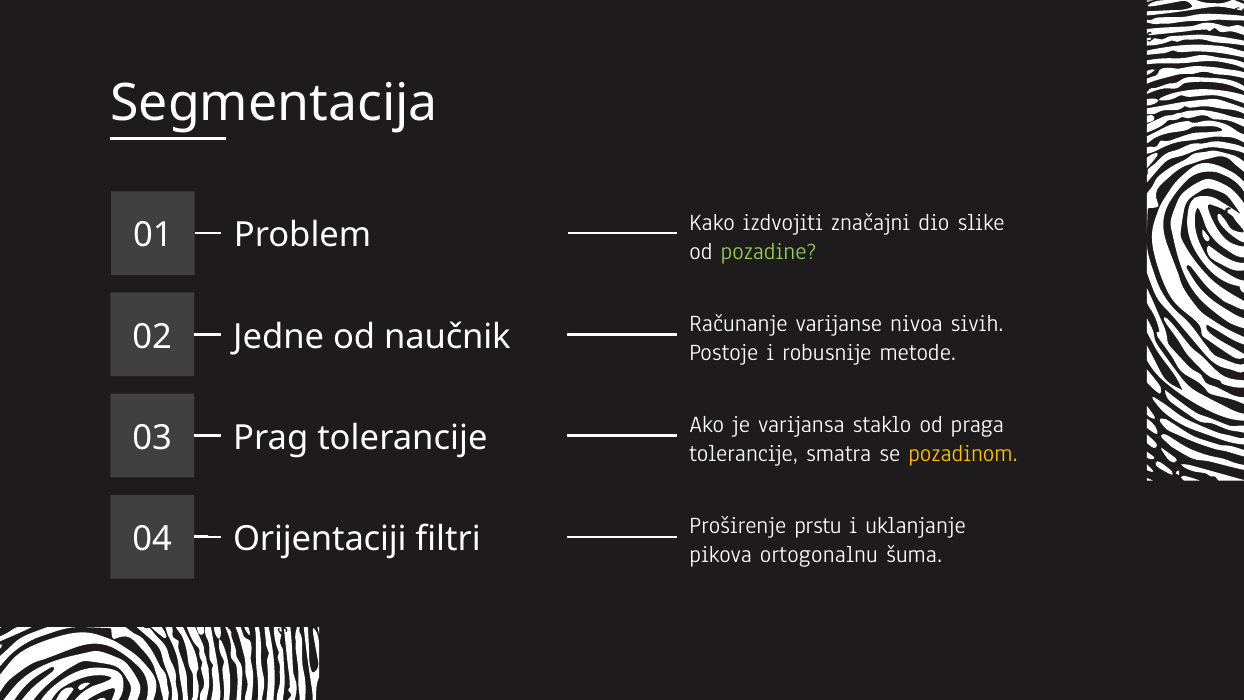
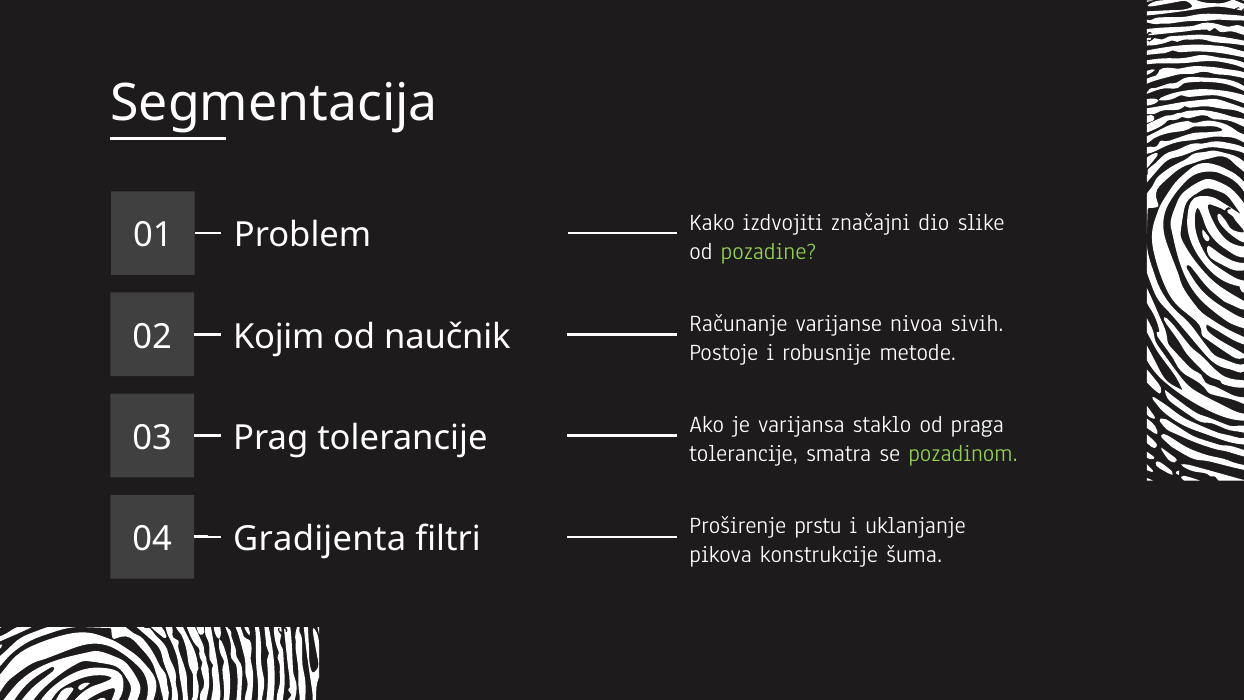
Jedne: Jedne -> Kojim (279, 337)
pozadinom colour: yellow -> light green (963, 453)
Orijentaciji: Orijentaciji -> Gradijenta (320, 539)
ortogonalnu: ortogonalnu -> konstrukcije (819, 555)
